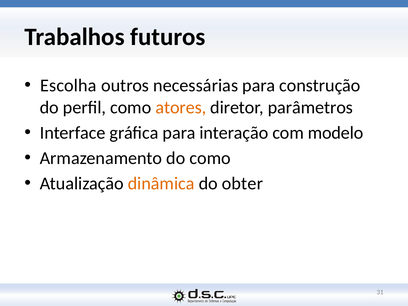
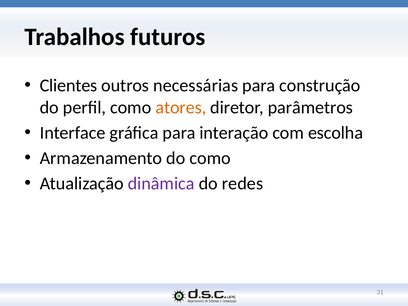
Escolha: Escolha -> Clientes (69, 86)
modelo: modelo -> escolha (336, 133)
dinâmica colour: orange -> purple (161, 184)
obter: obter -> redes (243, 184)
